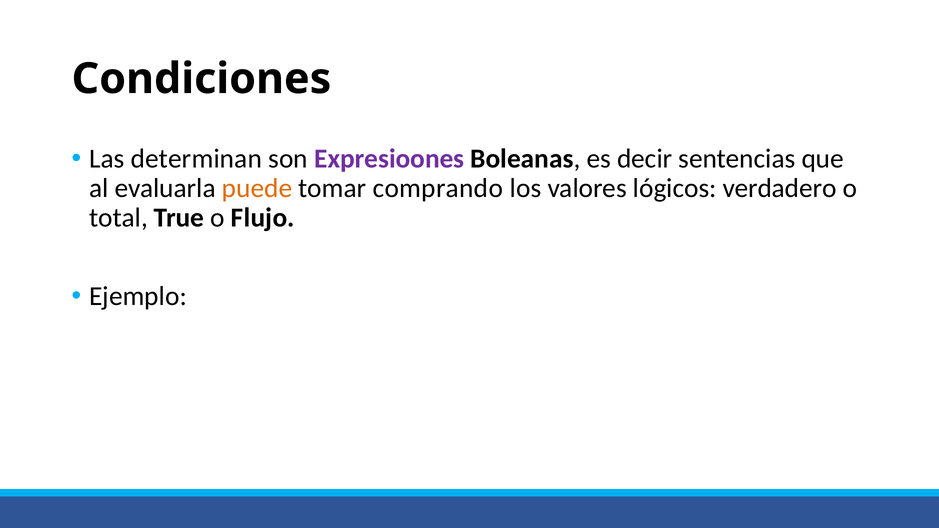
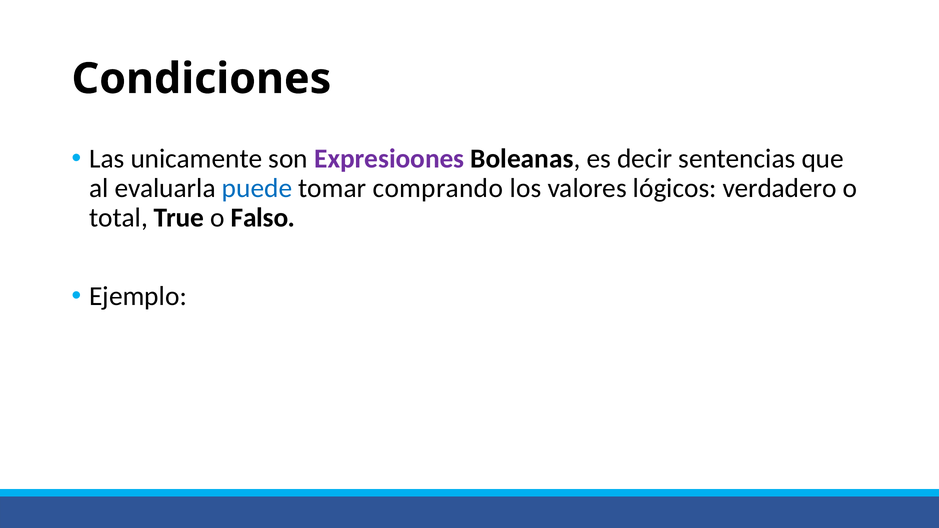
determinan: determinan -> unicamente (196, 159)
puede colour: orange -> blue (257, 188)
Flujo: Flujo -> Falso (263, 218)
